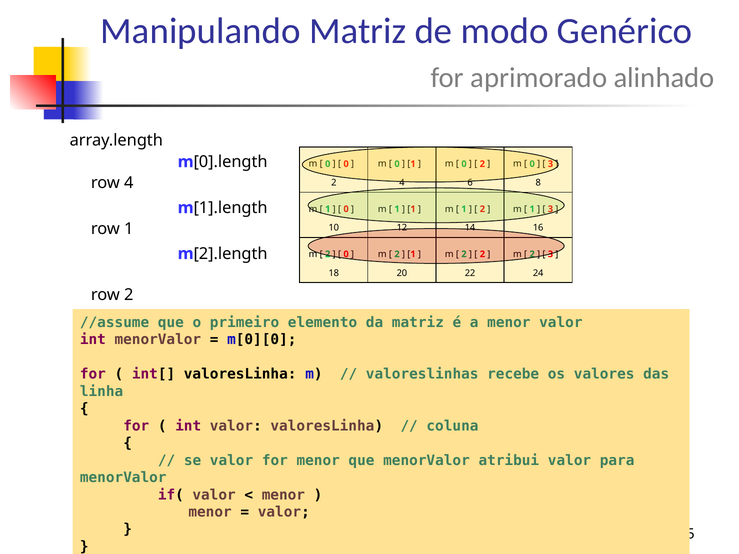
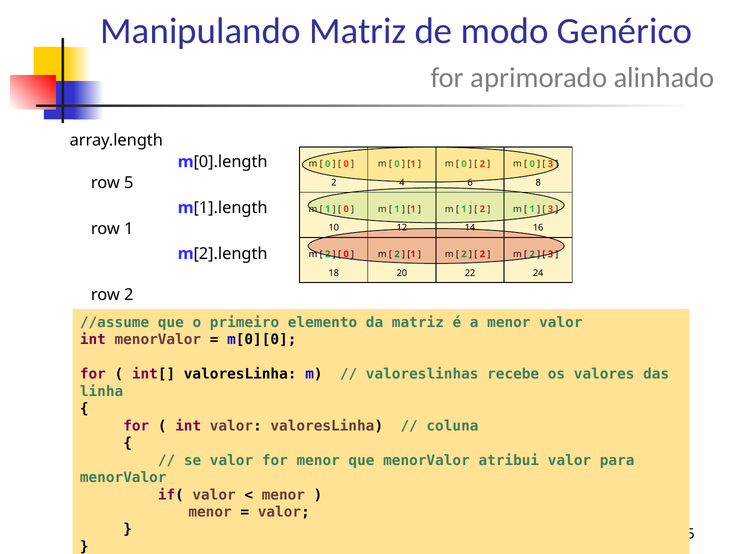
row 4: 4 -> 5 (129, 183)
